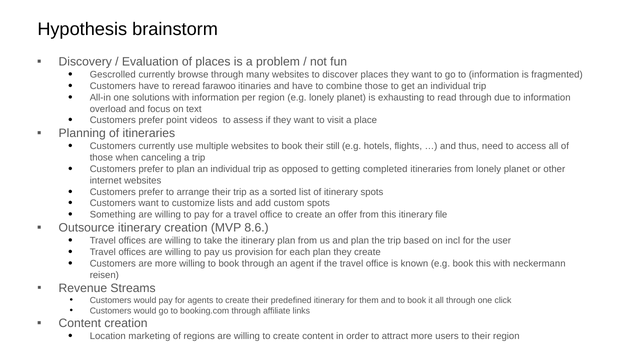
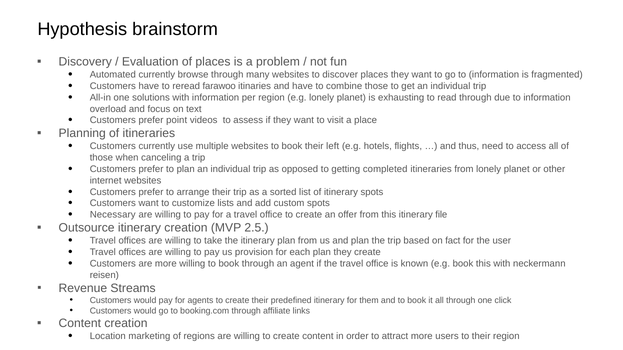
Gescrolled: Gescrolled -> Automated (113, 75)
still: still -> left (333, 146)
Something: Something -> Necessary (113, 215)
8.6: 8.6 -> 2.5 (257, 228)
incl: incl -> fact (453, 241)
